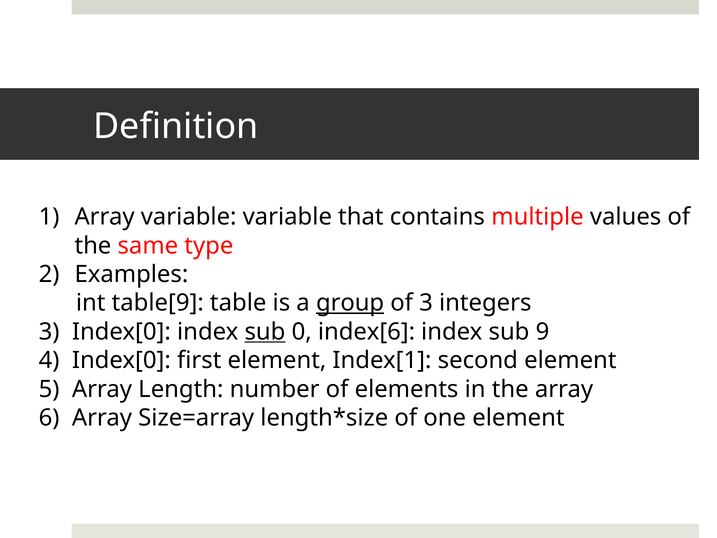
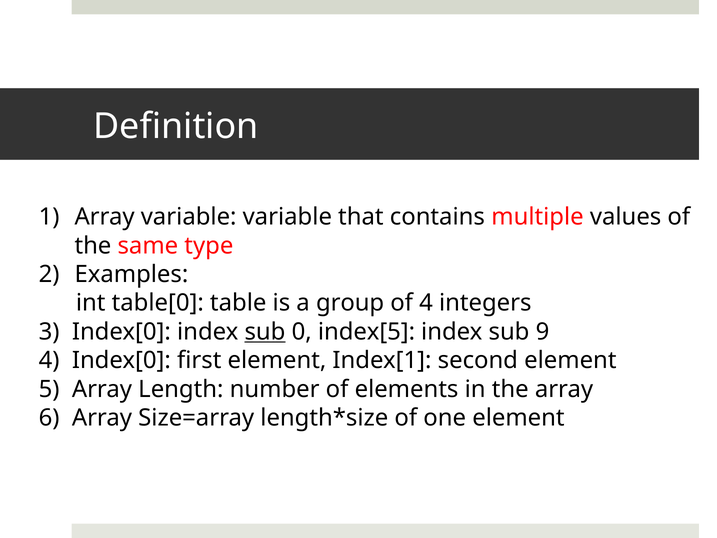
table[9: table[9 -> table[0 (158, 303)
group underline: present -> none (350, 303)
of 3: 3 -> 4 (426, 303)
index[6: index[6 -> index[5 (366, 332)
